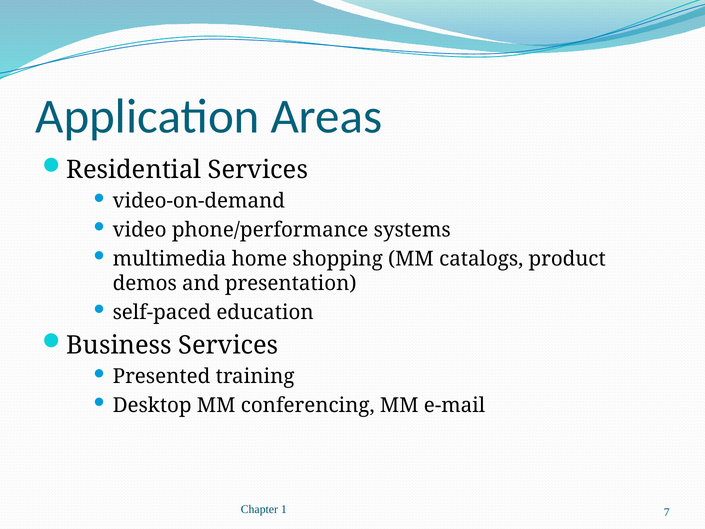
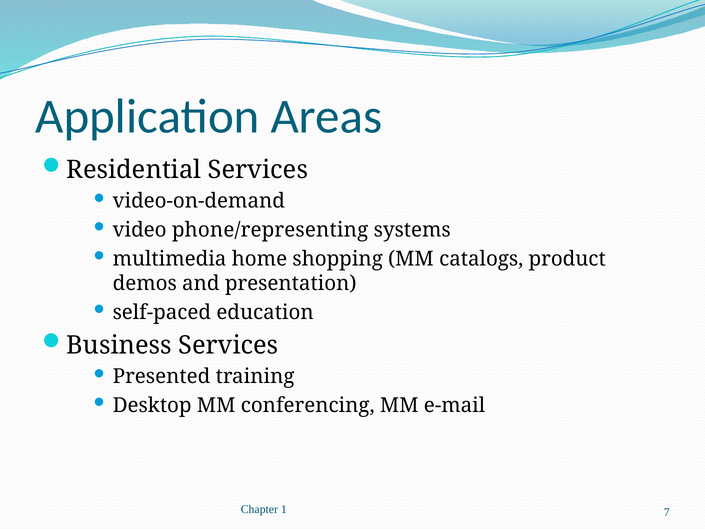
phone/performance: phone/performance -> phone/representing (270, 230)
